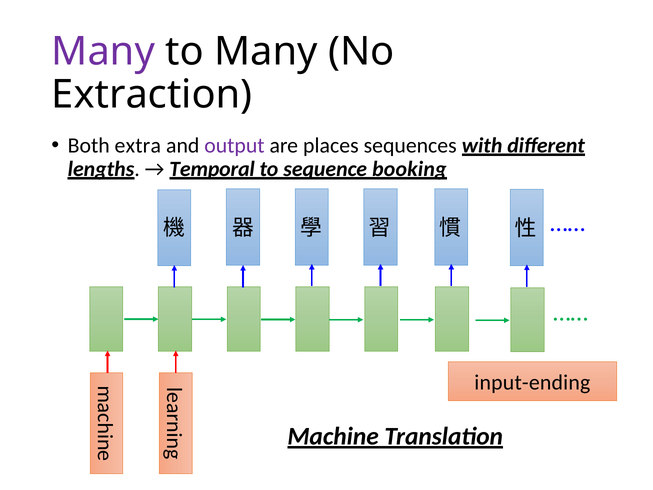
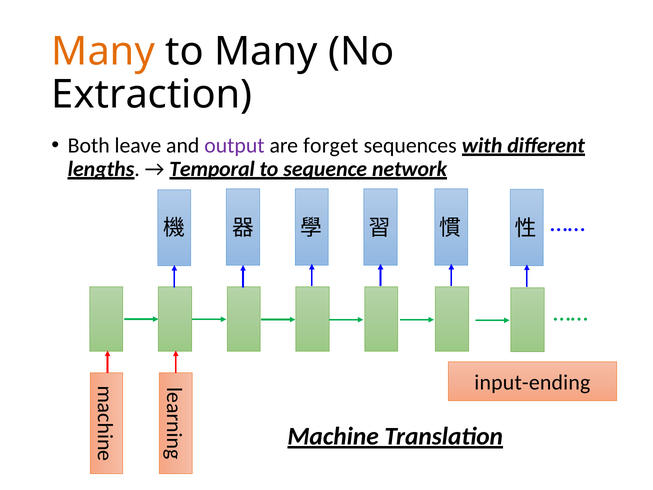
Many colour: purple -> orange (103, 52)
extra: extra -> leave (138, 145)
places: places -> forget (331, 145)
booking: booking -> network (410, 169)
